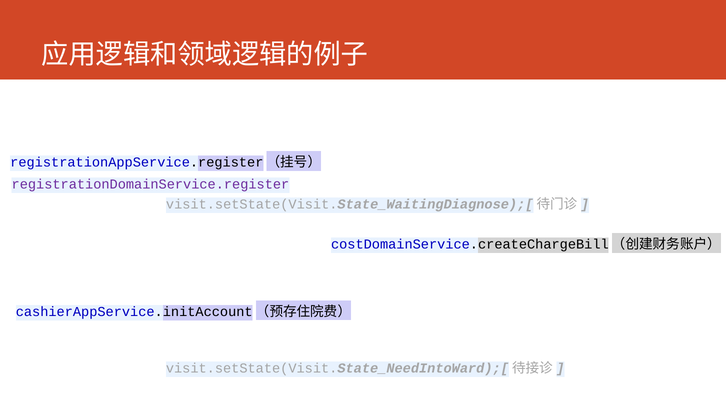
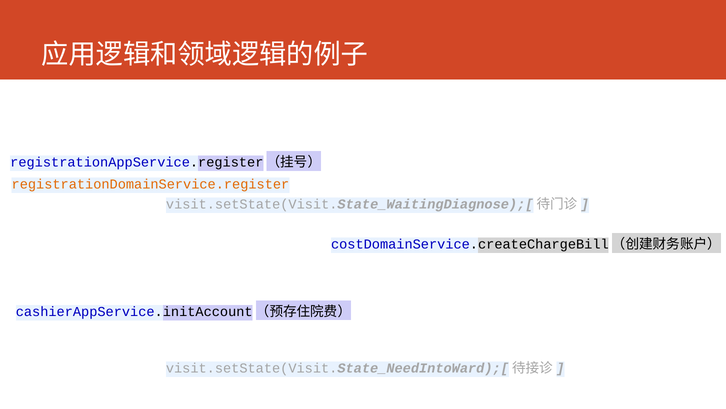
registrationDomainService.register colour: purple -> orange (150, 184)
